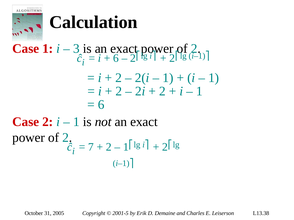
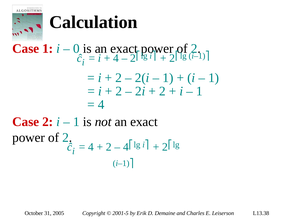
3: 3 -> 0 (76, 49)
6: 6 -> 4 (116, 58)
6: 6 -> 4 (101, 105)
7: 7 -> 4 (91, 147)
1: 1 -> 4 (126, 147)
